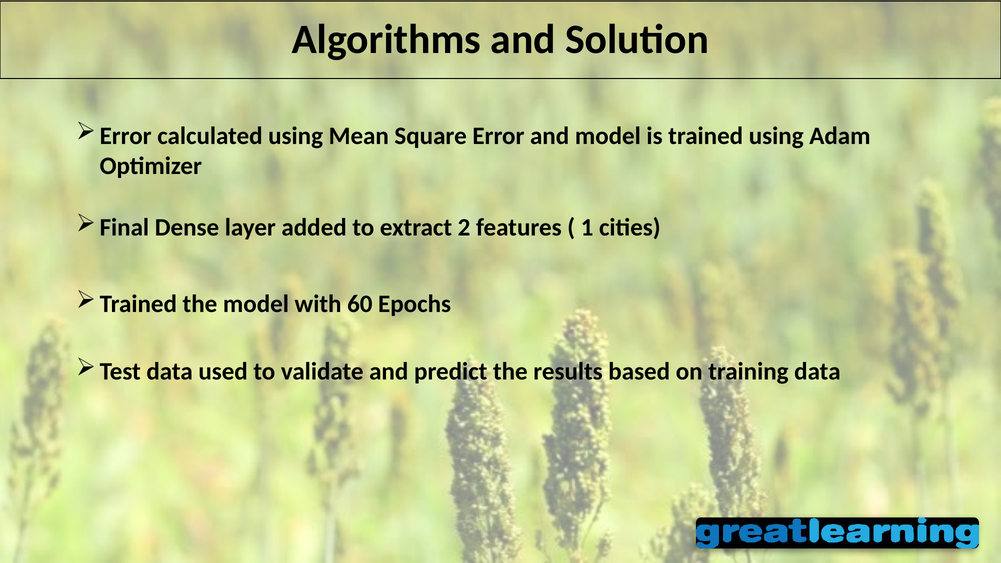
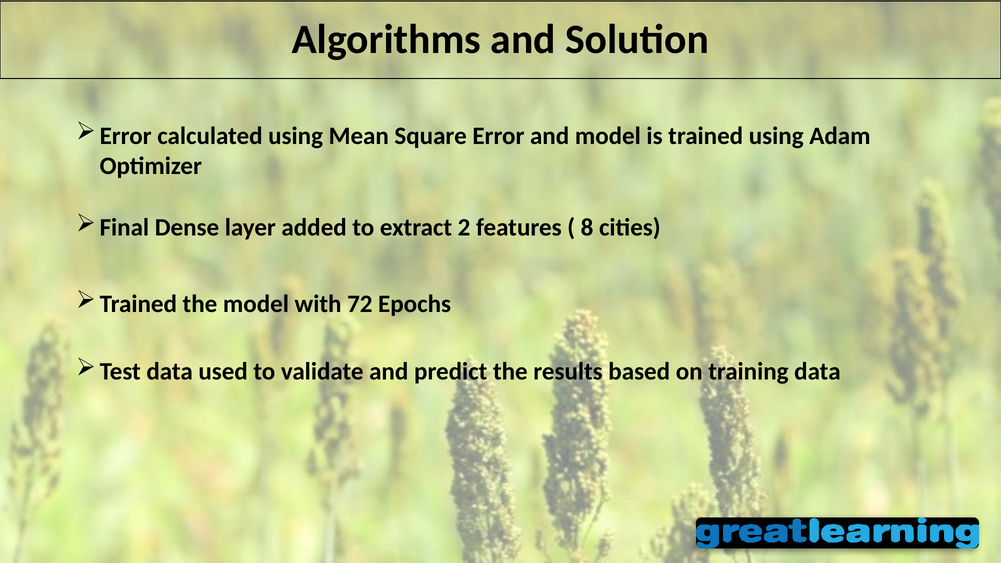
1: 1 -> 8 (587, 227)
60: 60 -> 72 (360, 304)
